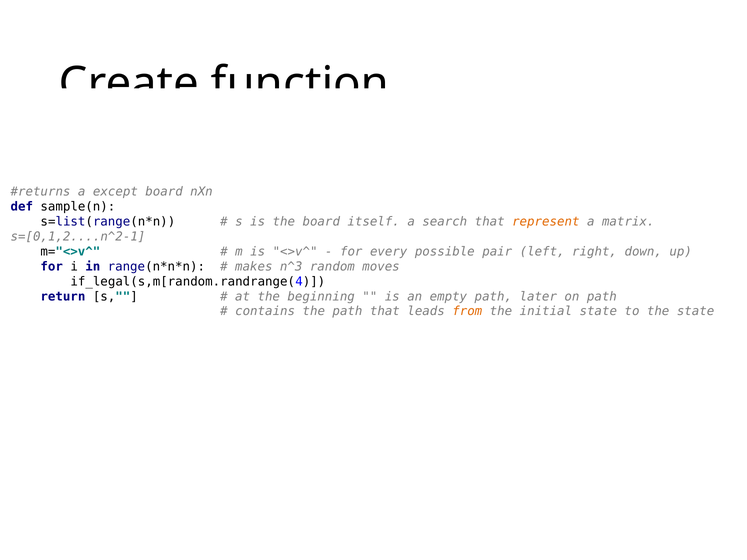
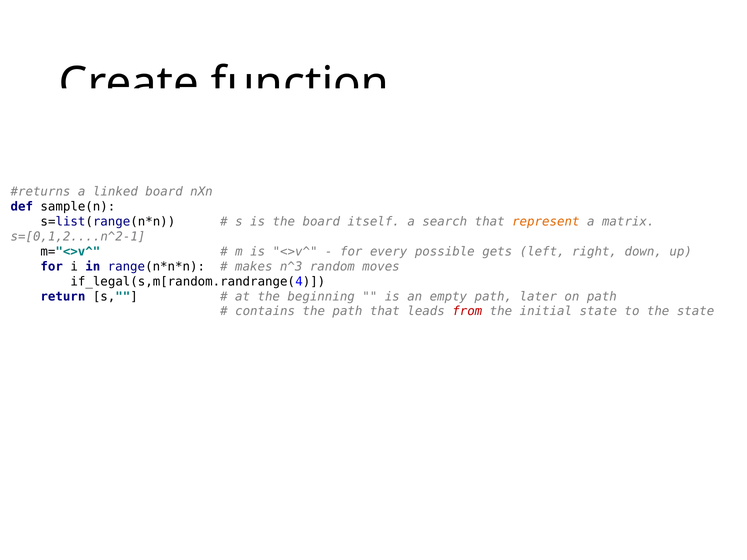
except: except -> linked (115, 192)
pair: pair -> gets (497, 252)
from colour: orange -> red (467, 311)
